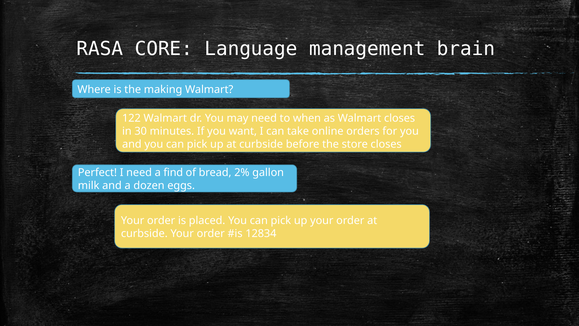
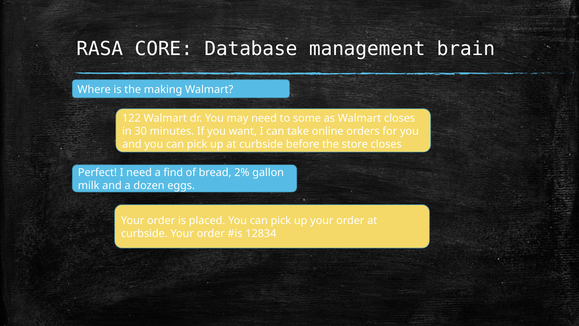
Language: Language -> Database (251, 49)
when: when -> some (307, 118)
